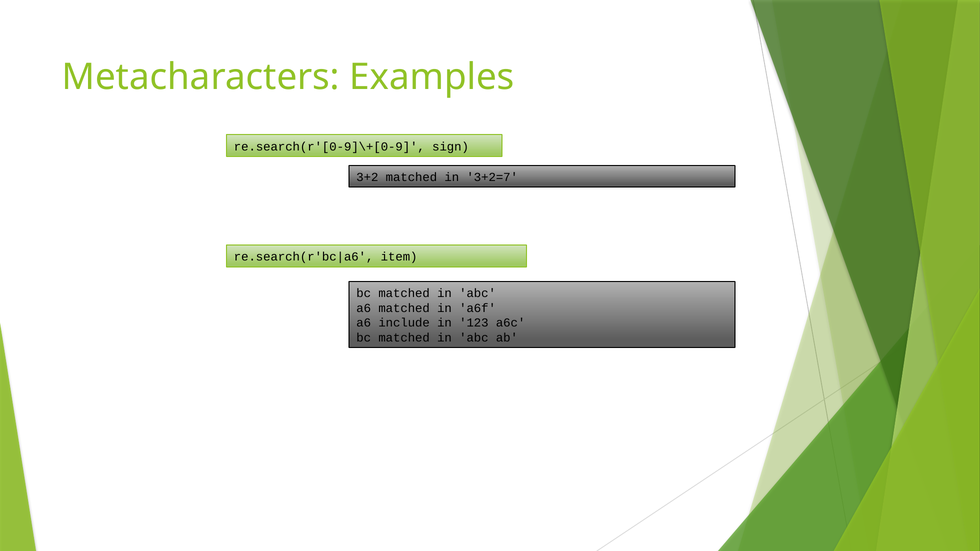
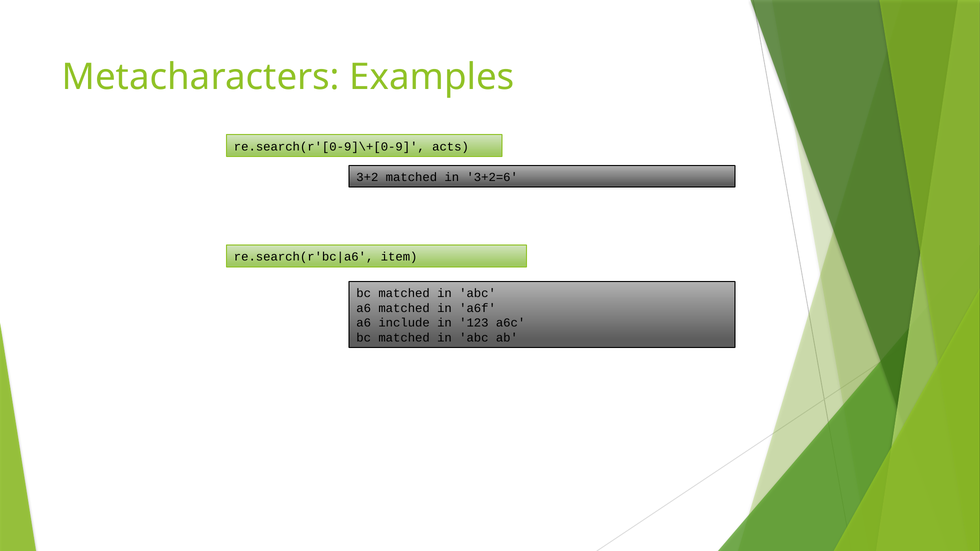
sign: sign -> acts (451, 147)
3+2=7: 3+2=7 -> 3+2=6 (492, 177)
